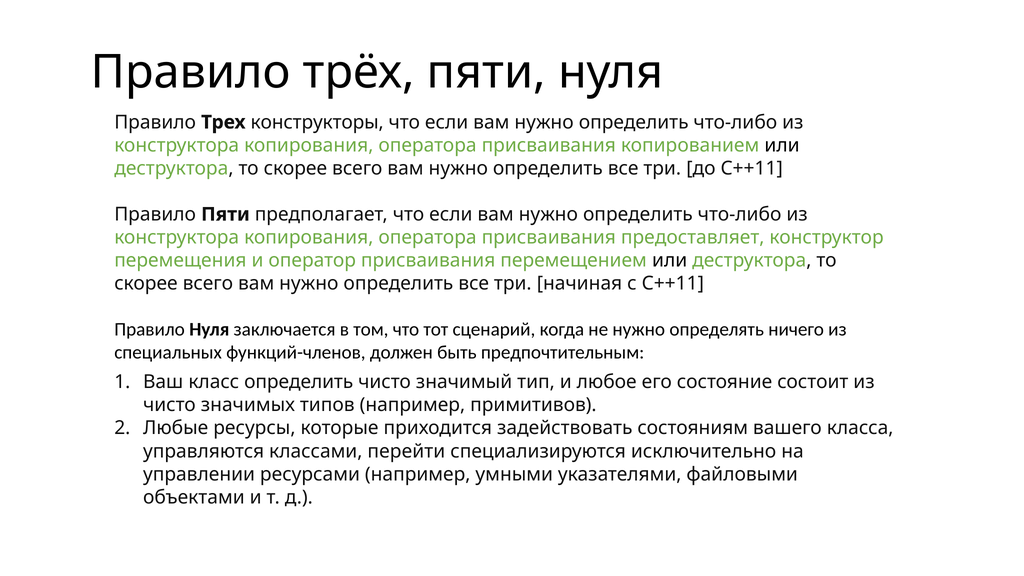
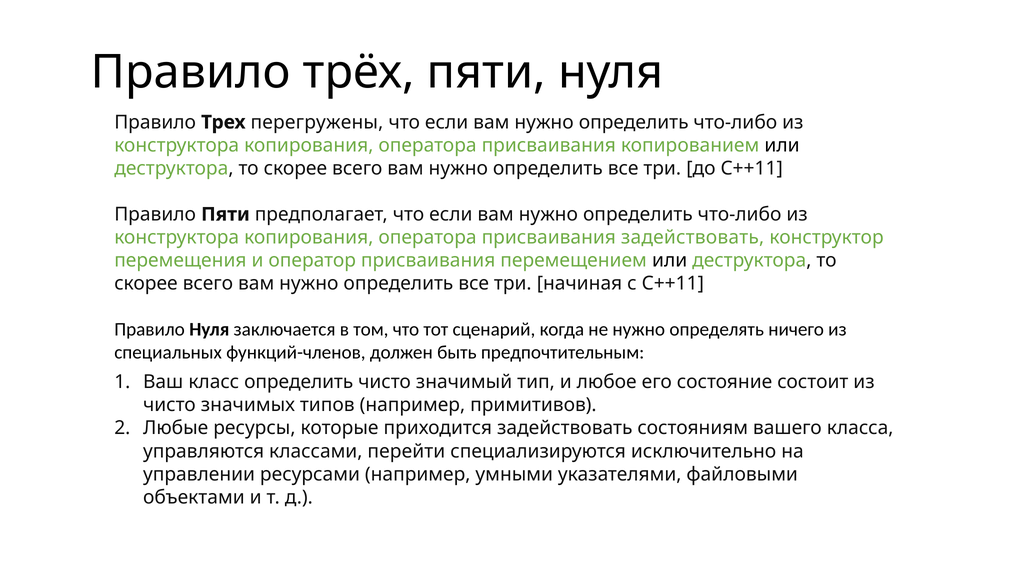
конструкторы: конструкторы -> перегружены (317, 122)
присваивания предоставляет: предоставляет -> задействовать (693, 237)
